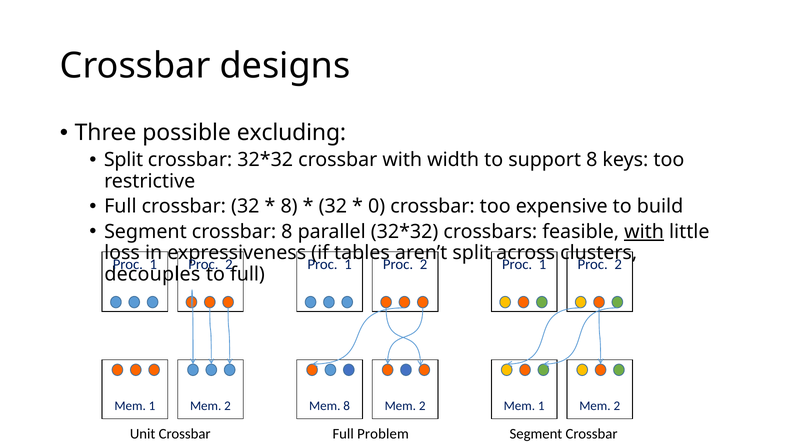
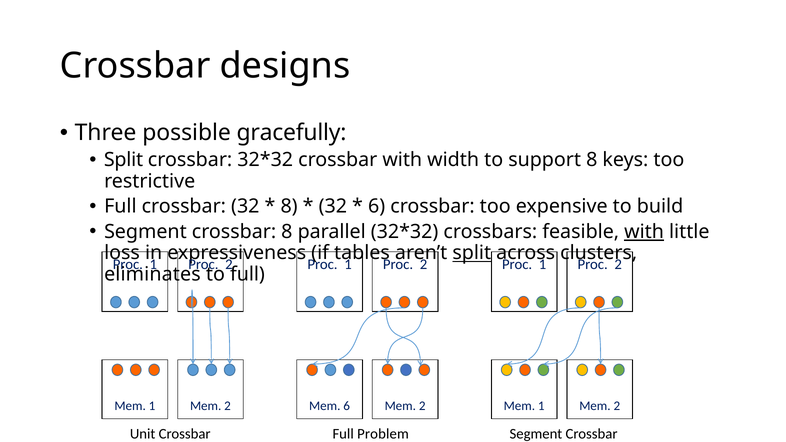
excluding: excluding -> gracefully (291, 133)
0: 0 -> 6 (377, 206)
split underline: none -> present (472, 253)
decouples: decouples -> eliminates (152, 274)
Mem 8: 8 -> 6 (347, 406)
